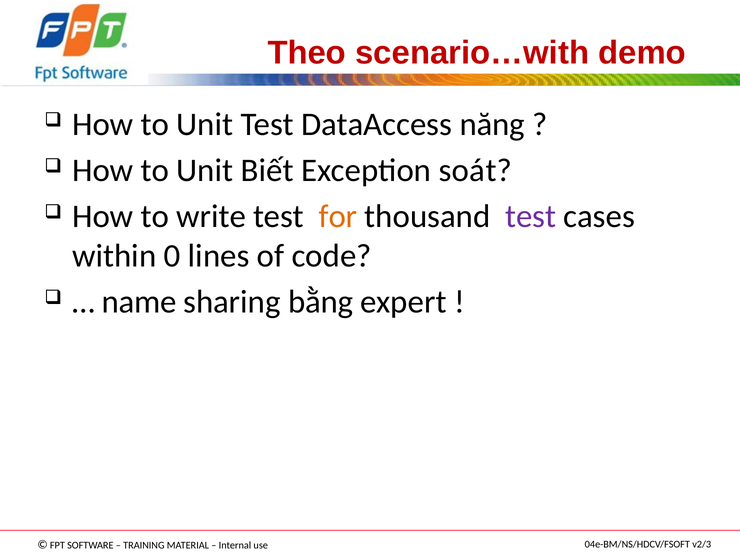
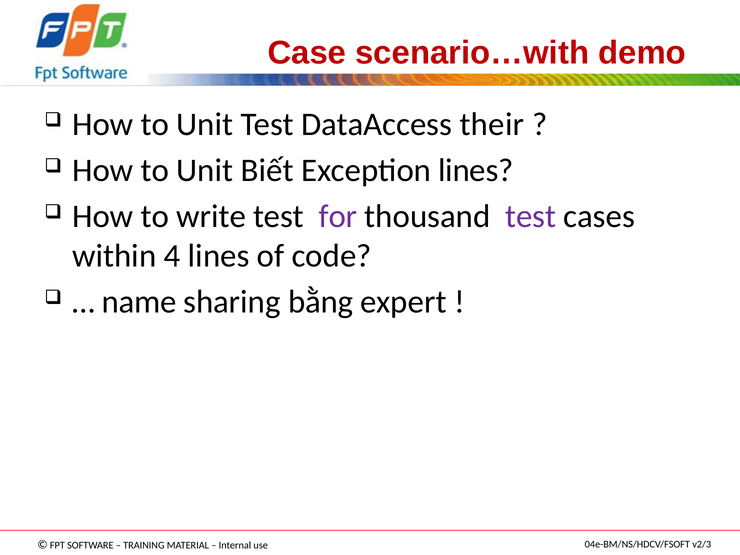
Theo: Theo -> Case (307, 53)
năng: năng -> their (492, 124)
Exception soát: soát -> lines (476, 170)
for colour: orange -> purple (338, 217)
0: 0 -> 4 (172, 256)
